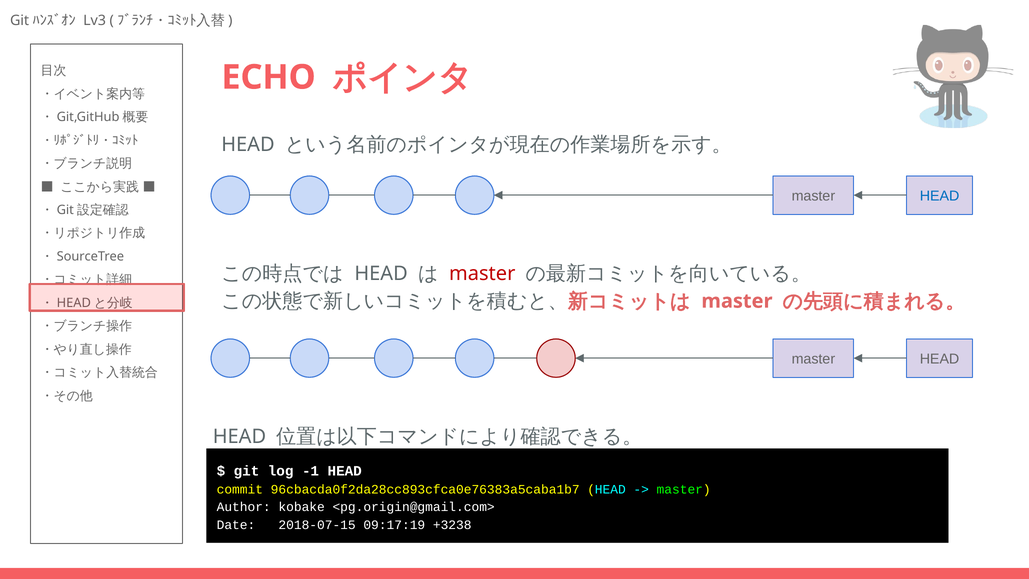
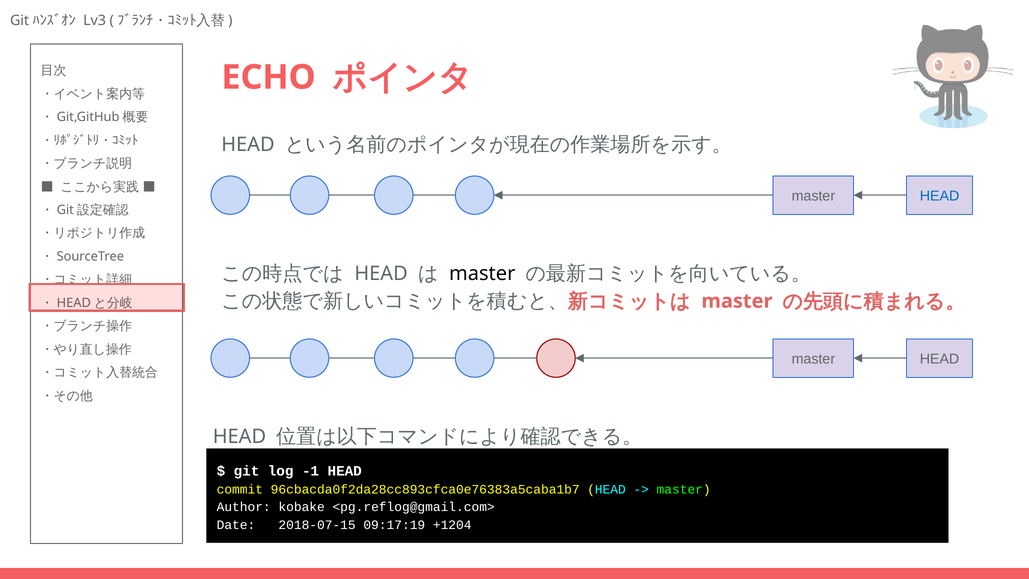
master colour: red -> black (482, 273)
<pg.origin@gmail.com>: <pg.origin@gmail.com> -> <pg.reflog@gmail.com> (414, 507)
+3238: +3238 -> +1204 (452, 525)
